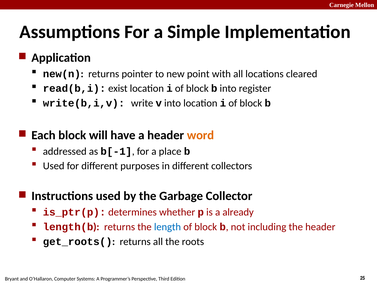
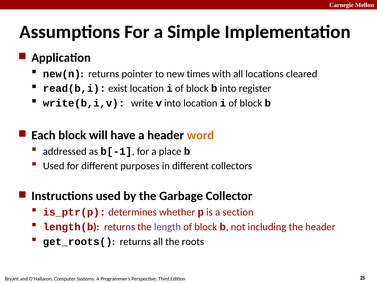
point: point -> times (198, 74)
already: already -> section (238, 212)
length colour: blue -> purple (167, 227)
